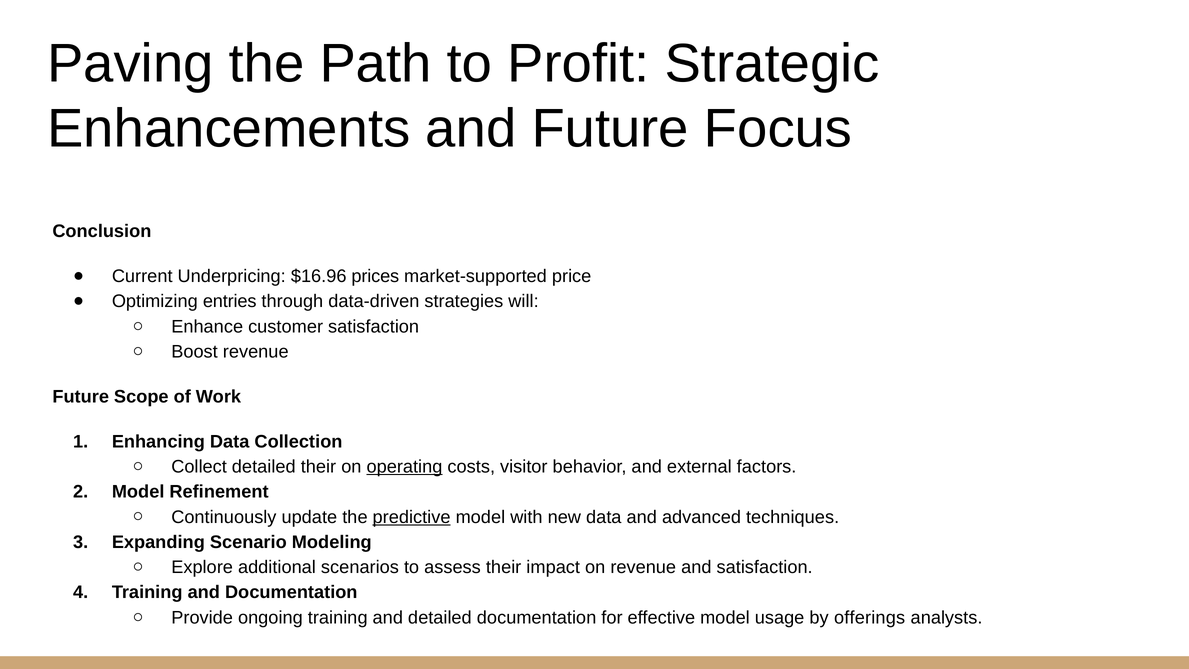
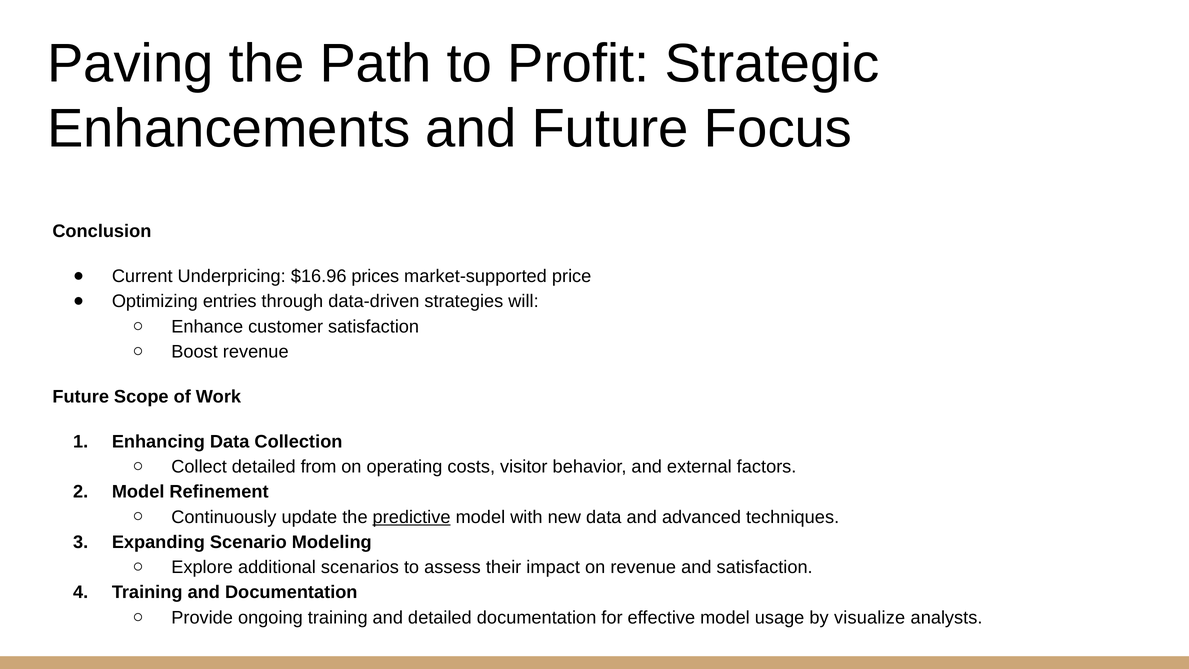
detailed their: their -> from (319, 467)
operating underline: present -> none (404, 467)
offerings: offerings -> visualize (870, 617)
